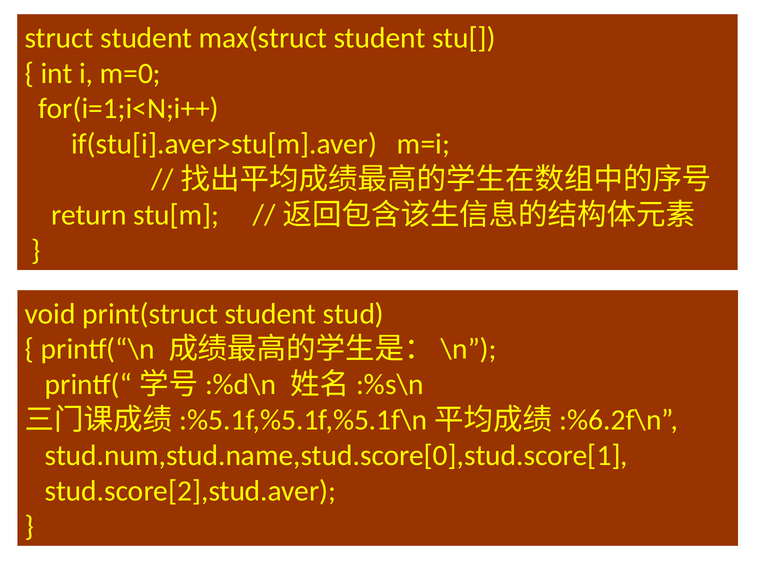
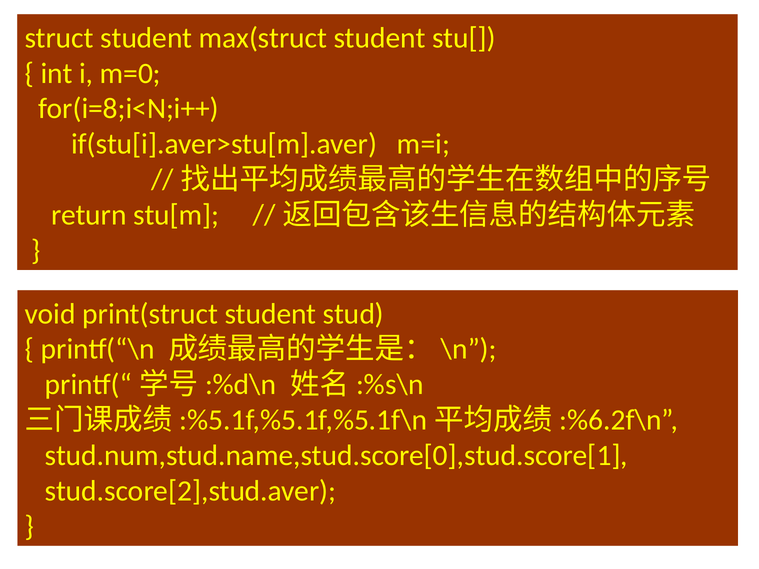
for(i=1;i<N;i++: for(i=1;i<N;i++ -> for(i=8;i<N;i++ (128, 109)
